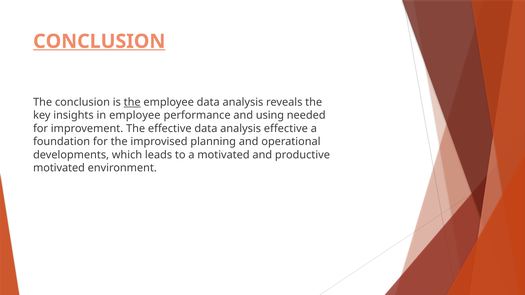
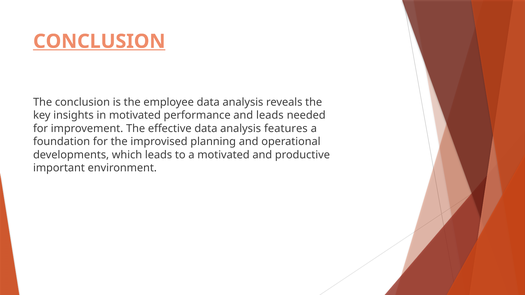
the underline: present -> none (132, 102)
in employee: employee -> motivated (135, 116)
and using: using -> leads (270, 116)
analysis effective: effective -> features (286, 129)
motivated: motivated -> important (59, 168)
